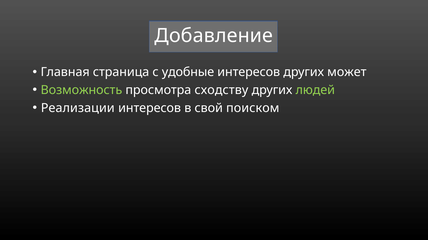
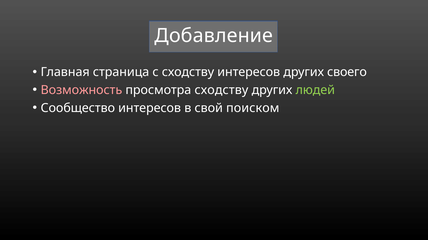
с удобные: удобные -> сходству (188, 72)
может: может -> своего (347, 72)
Возможность colour: light green -> pink (81, 90)
Реализации: Реализации -> Сообщество (78, 108)
